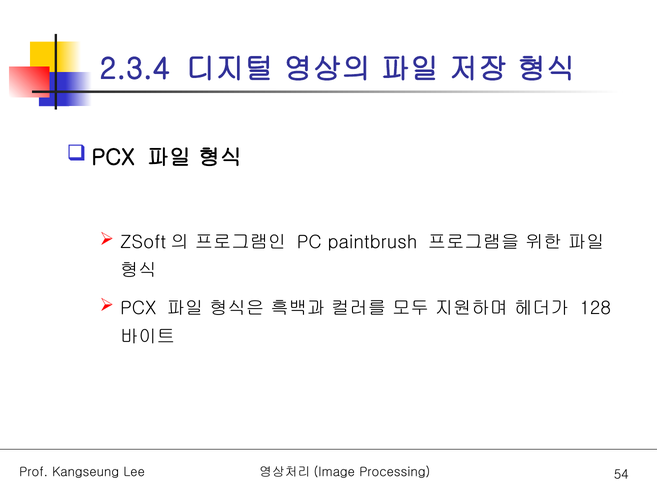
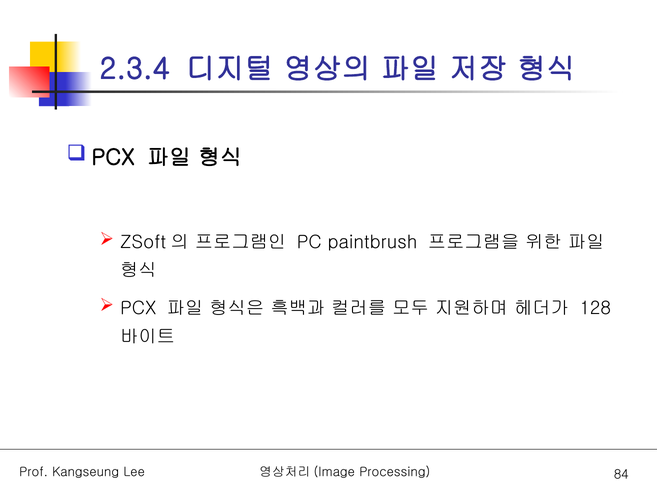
54: 54 -> 84 (621, 474)
